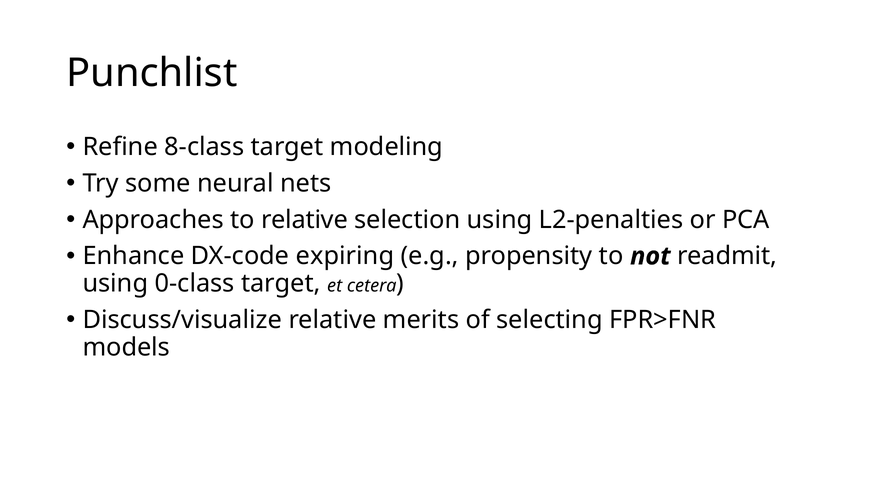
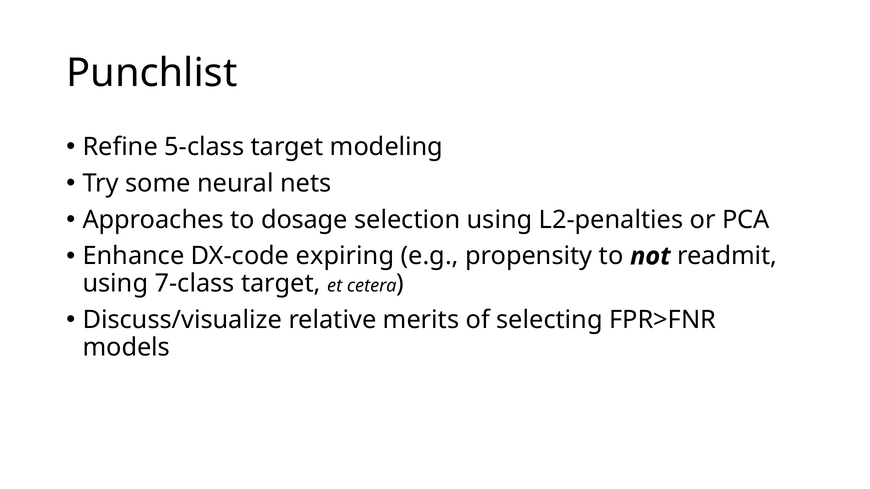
8-class: 8-class -> 5-class (204, 147)
to relative: relative -> dosage (305, 220)
0-class: 0-class -> 7-class (195, 284)
